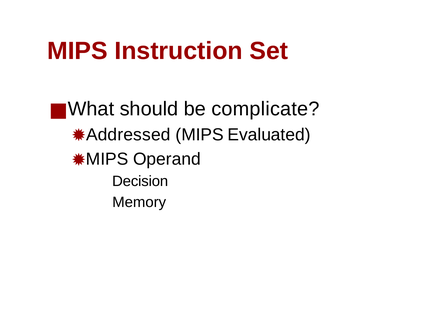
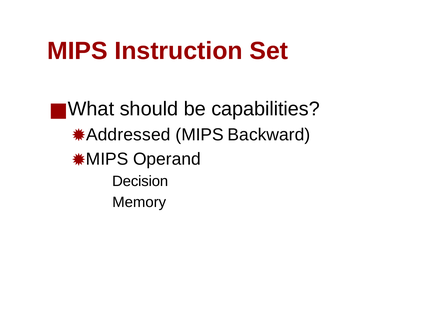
complicate: complicate -> capabilities (266, 109)
Evaluated: Evaluated -> Backward (269, 134)
